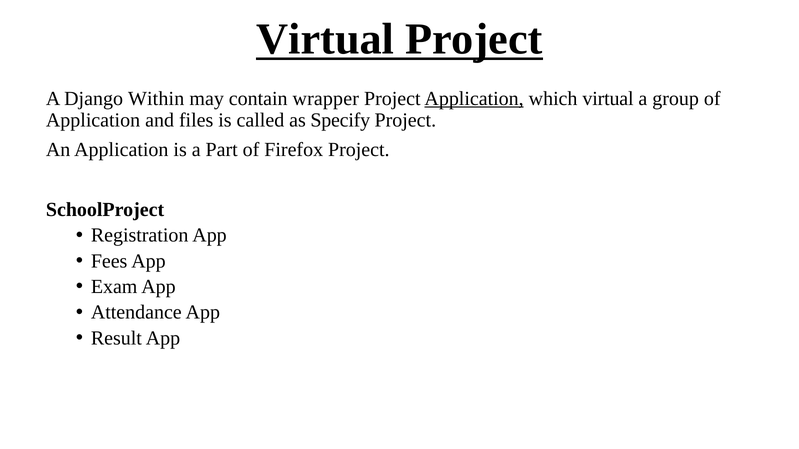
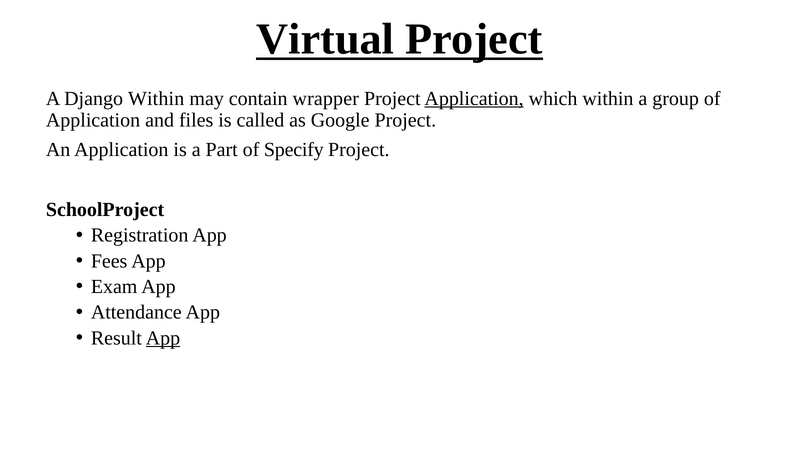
which virtual: virtual -> within (608, 99)
Specify: Specify -> Google (340, 120)
Firefox: Firefox -> Specify (294, 150)
App underline: none -> present (163, 338)
